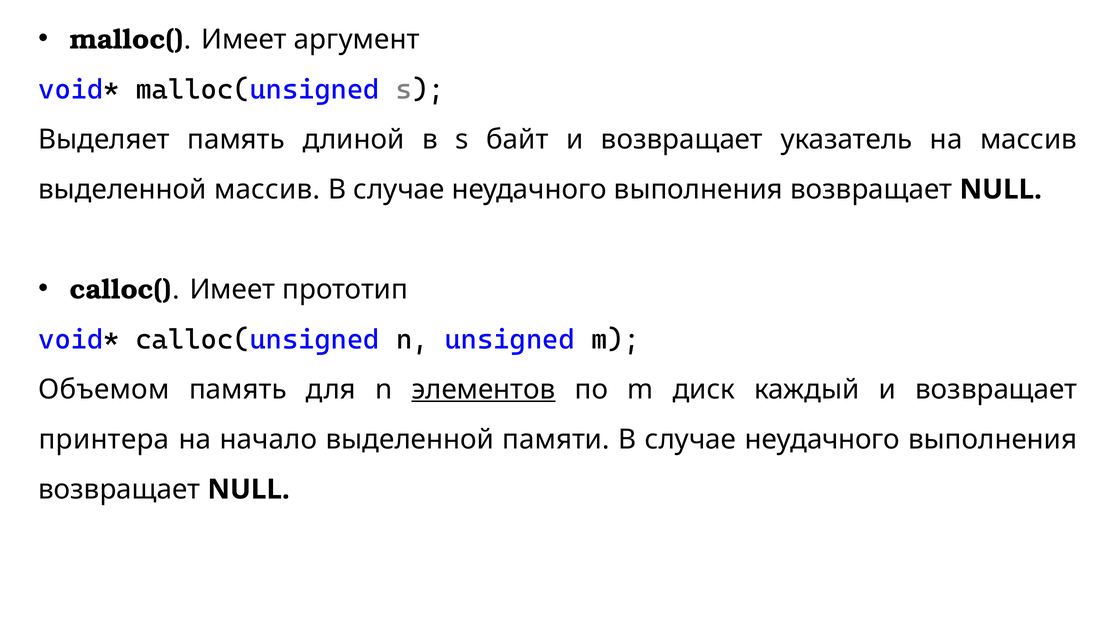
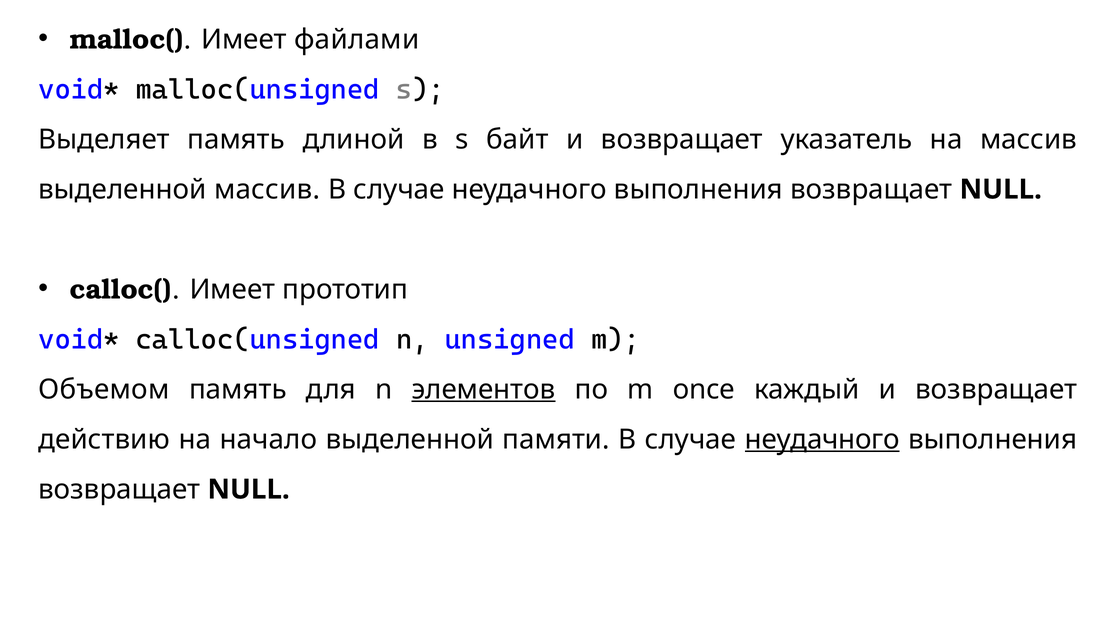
аргумент: аргумент -> файлами (357, 39)
диск: диск -> once (704, 389)
принтера: принтера -> действию (104, 439)
неудачного underline: none -> present (822, 439)
